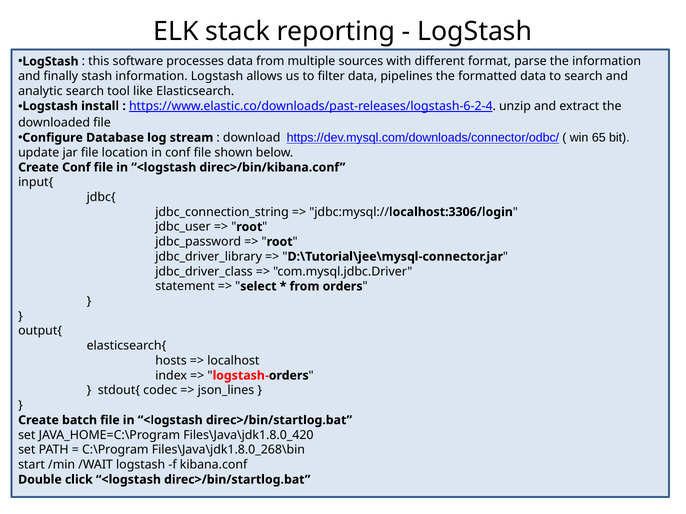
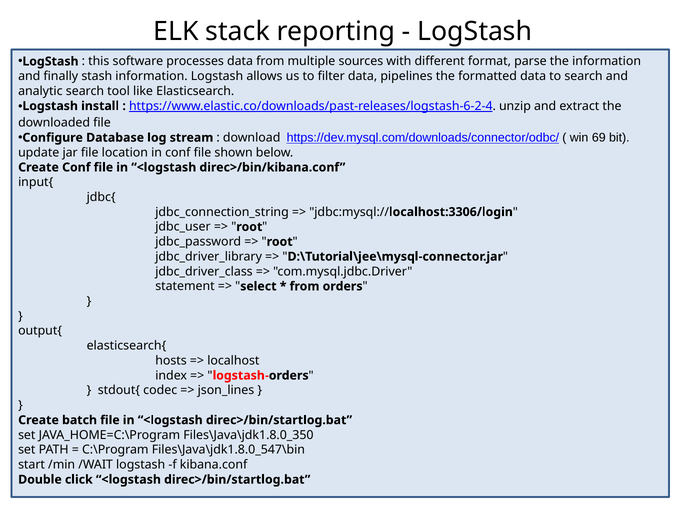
65: 65 -> 69 (599, 138)
Files\Java\jdk1.8.0_420: Files\Java\jdk1.8.0_420 -> Files\Java\jdk1.8.0_350 (248, 435)
Files\Java\jdk1.8.0_268\bin: Files\Java\jdk1.8.0_268\bin -> Files\Java\jdk1.8.0_547\bin (228, 450)
